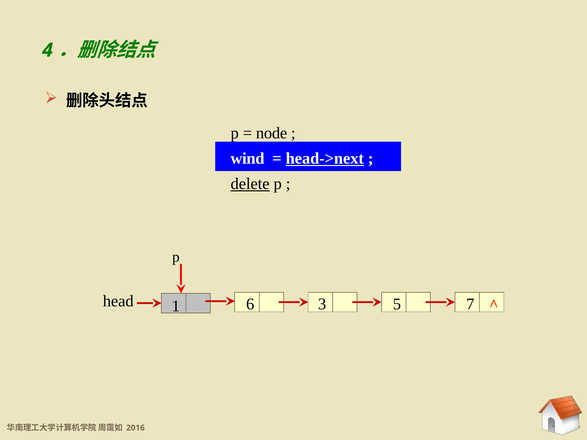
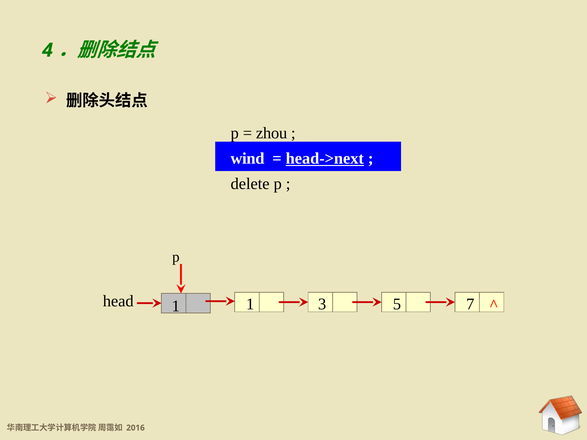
node: node -> zhou (272, 133)
delete underline: present -> none (250, 184)
1 6: 6 -> 1 (250, 304)
